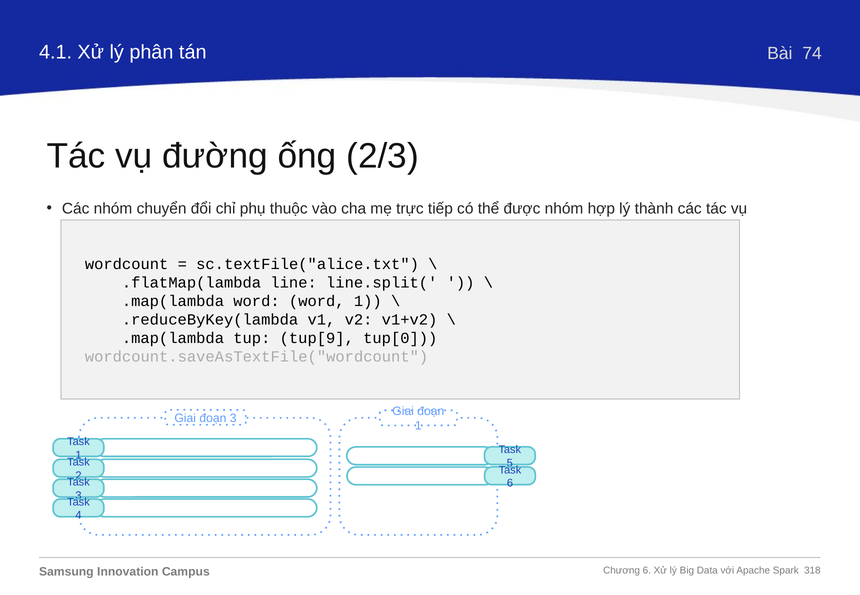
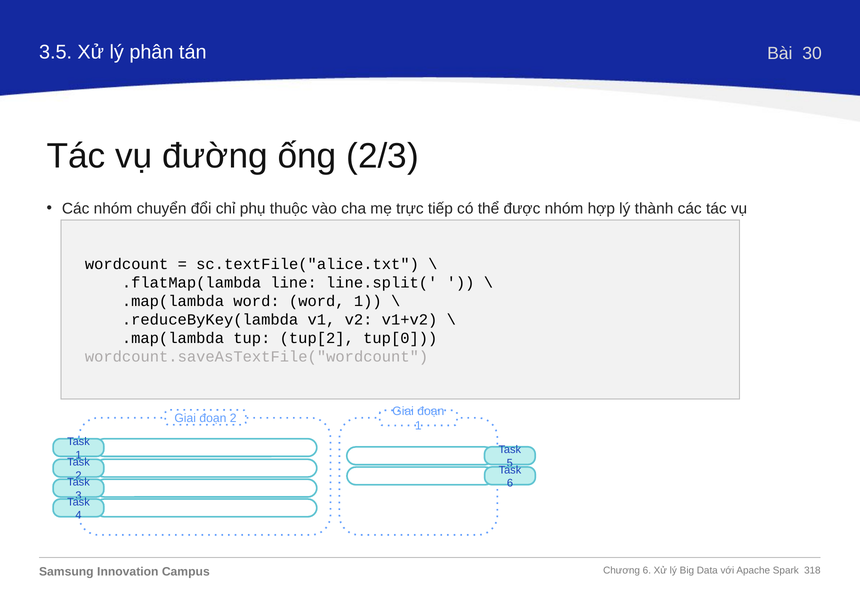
4.1: 4.1 -> 3.5 (56, 52)
74: 74 -> 30 (812, 54)
tup[9: tup[9 -> tup[2 (317, 339)
đoạn 3: 3 -> 2 (233, 418)
